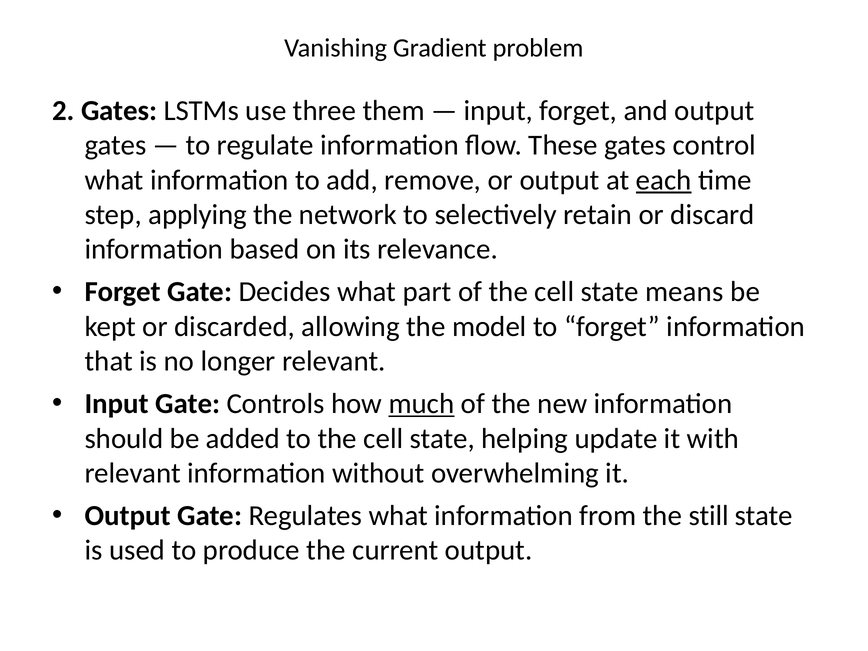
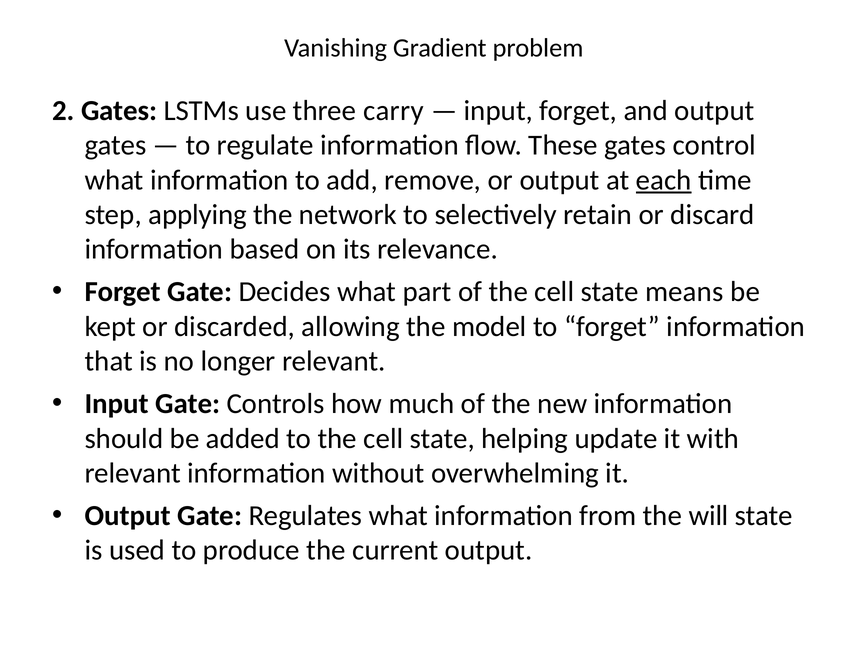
them: them -> carry (394, 111)
much underline: present -> none (421, 404)
still: still -> will (709, 516)
